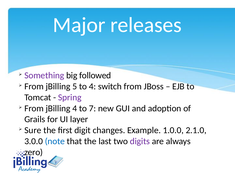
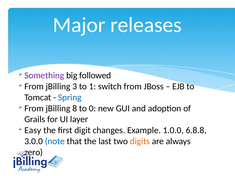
5: 5 -> 3 (75, 87)
to 4: 4 -> 1 (92, 87)
Spring colour: purple -> blue (70, 98)
jBilling 4: 4 -> 8 (75, 108)
7: 7 -> 0 (92, 108)
Sure: Sure -> Easy (33, 130)
2.1.0: 2.1.0 -> 6.8.8 (196, 130)
digits colour: purple -> orange (140, 141)
